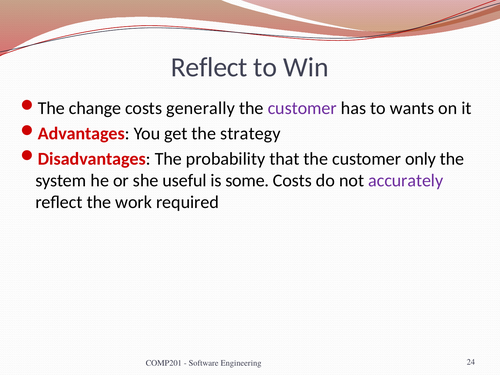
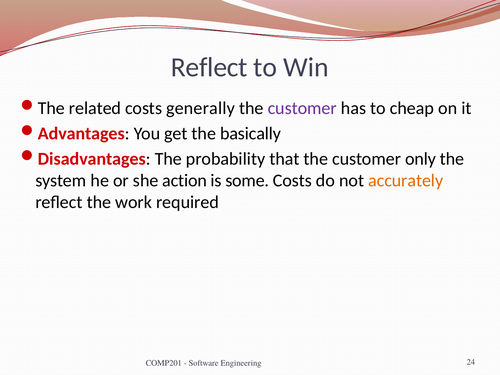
change: change -> related (95, 108)
wants: wants -> cheap (412, 108)
strategy: strategy -> basically (251, 134)
useful: useful -> action (185, 180)
accurately colour: purple -> orange (406, 180)
